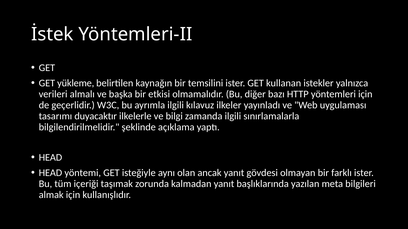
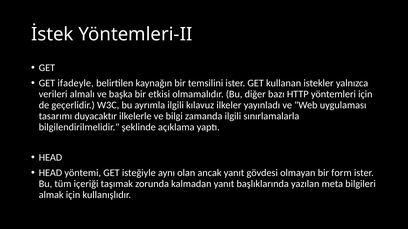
yükleme: yükleme -> ifadeyle (76, 83)
farklı: farklı -> form (341, 173)
